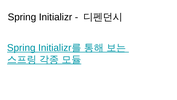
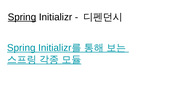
Spring underline: none -> present (22, 17)
